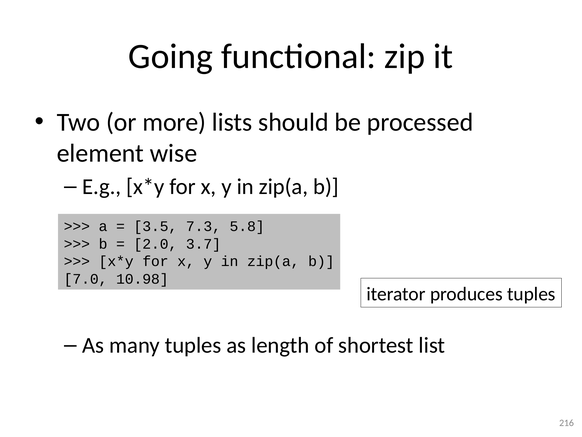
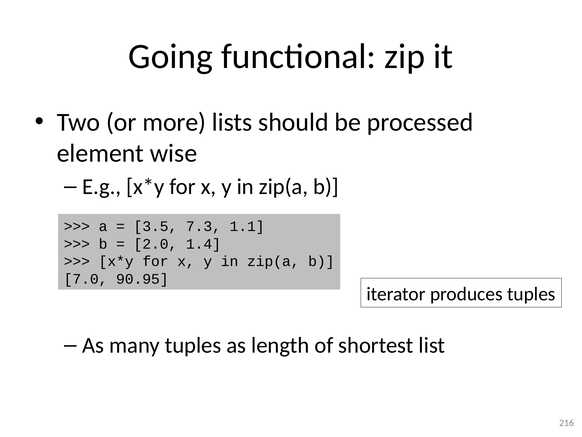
5.8: 5.8 -> 1.1 (247, 226)
3.7: 3.7 -> 1.4 (203, 244)
10.98: 10.98 -> 90.95 (142, 279)
